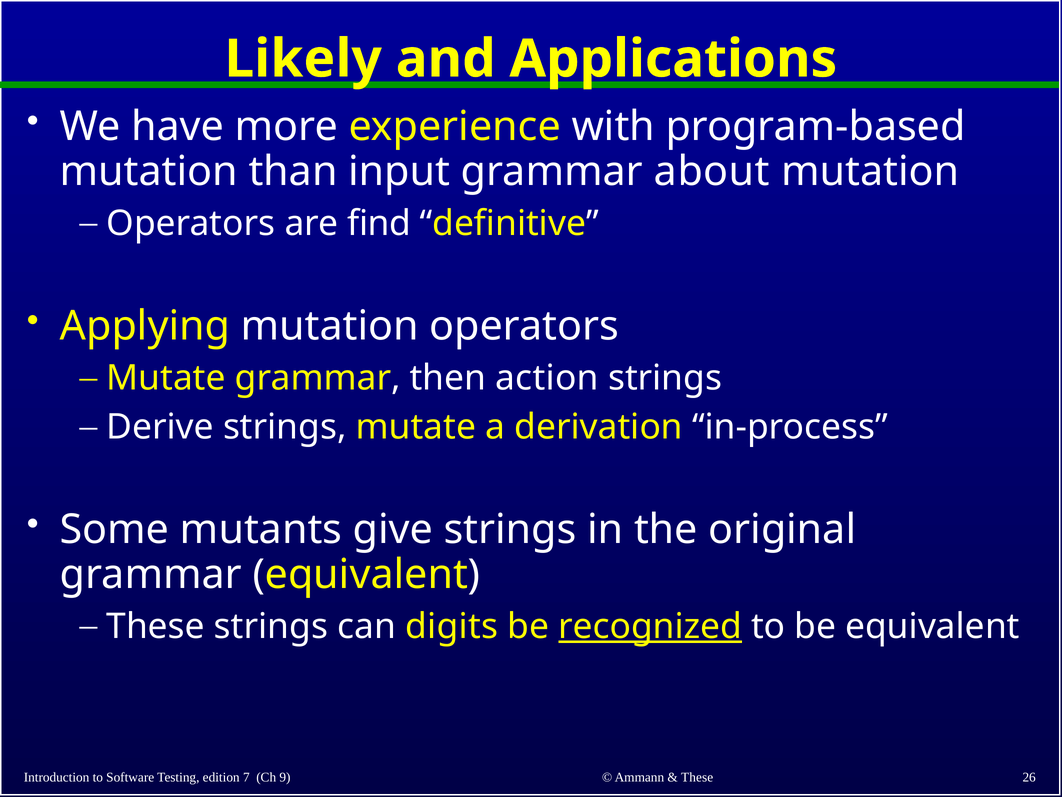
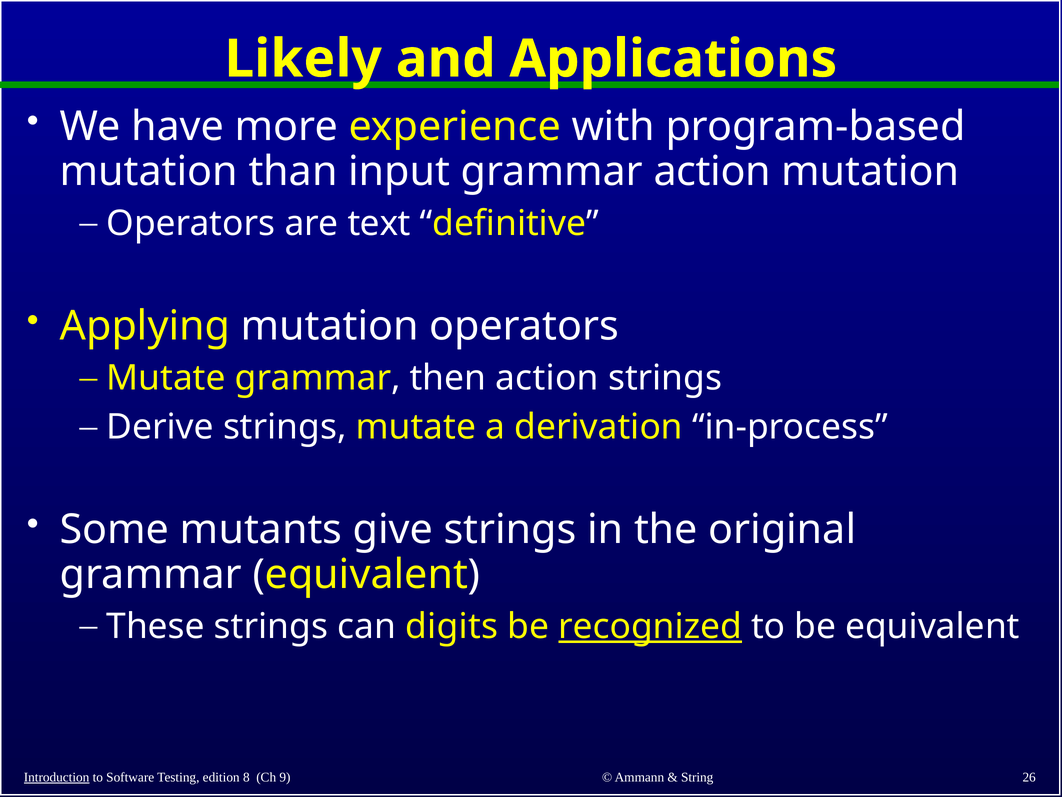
grammar about: about -> action (712, 171)
find: find -> text (379, 223)
Introduction underline: none -> present (57, 777)
7: 7 -> 8 (246, 777)
These: These -> String (697, 777)
